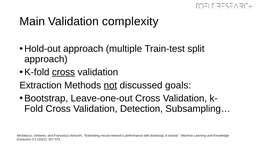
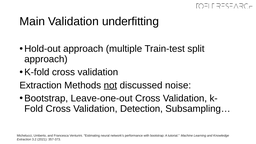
complexity: complexity -> underfitting (131, 22)
cross underline: present -> none (63, 72)
goals: goals -> noise (178, 85)
